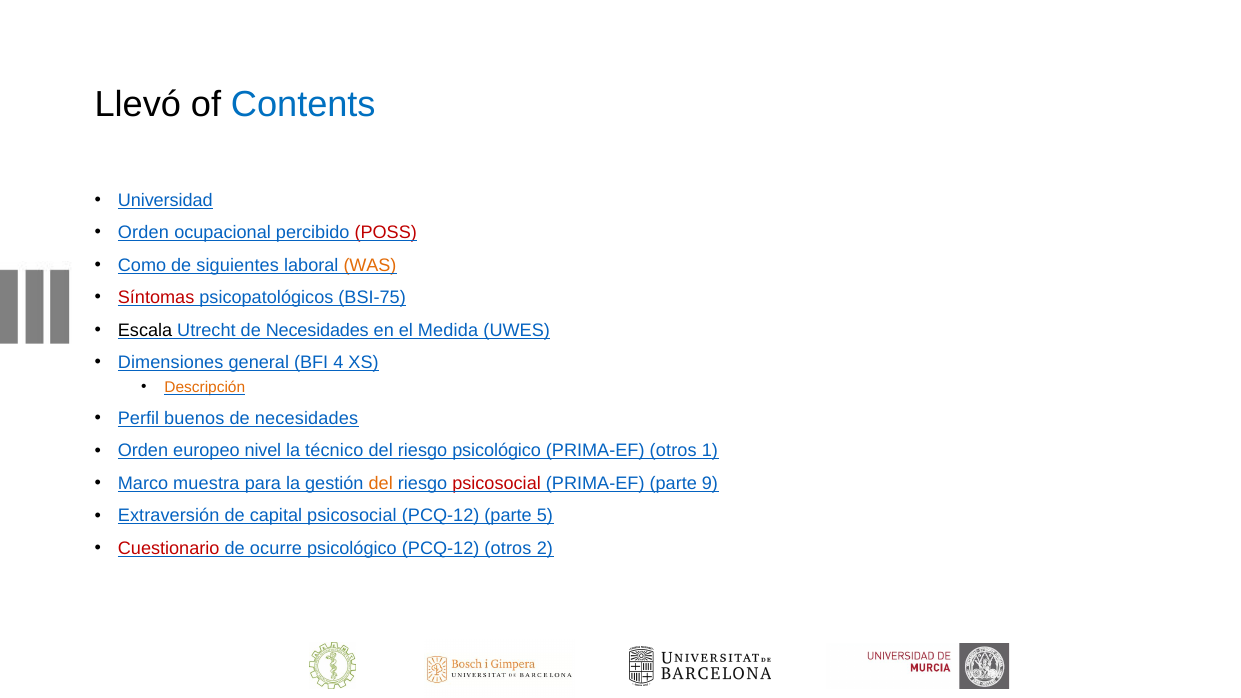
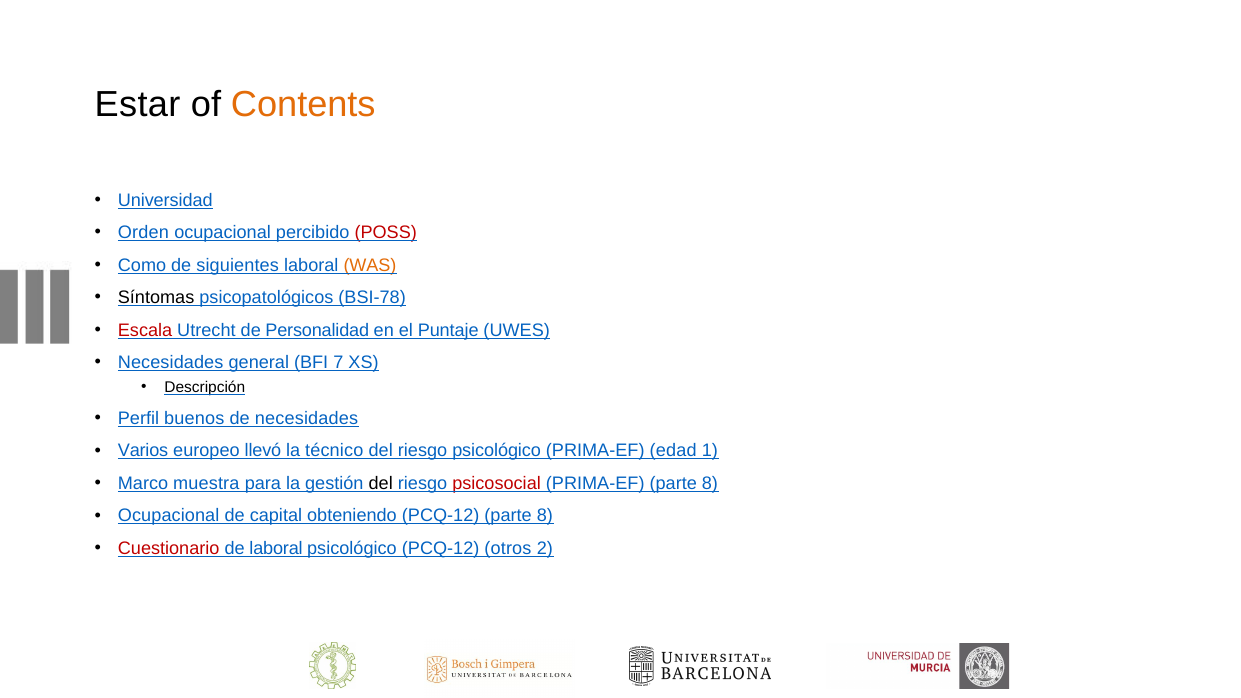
Llevó: Llevó -> Estar (138, 104)
Contents colour: blue -> orange (303, 104)
Síntomas colour: red -> black (156, 298)
BSI-75: BSI-75 -> BSI-78 (372, 298)
Escala colour: black -> red (145, 330)
Utrecht de Necesidades: Necesidades -> Personalidad (317, 330)
Medida: Medida -> Puntaje (448, 330)
Dimensiones: Dimensiones -> Necesidades (171, 363)
4: 4 -> 7 (338, 363)
Descripción colour: orange -> black (205, 387)
Orden: Orden -> Varios (143, 451)
nivel: nivel -> llevó (263, 451)
PRIMA-EF otros: otros -> edad (673, 451)
del colour: orange -> black (381, 483)
PRIMA-EF parte 9: 9 -> 8 (710, 483)
Extraversión: Extraversión -> Ocupacional (169, 516)
capital psicosocial: psicosocial -> obteniendo (352, 516)
PCQ-12 parte 5: 5 -> 8 (545, 516)
de ocurre: ocurre -> laboral (276, 548)
